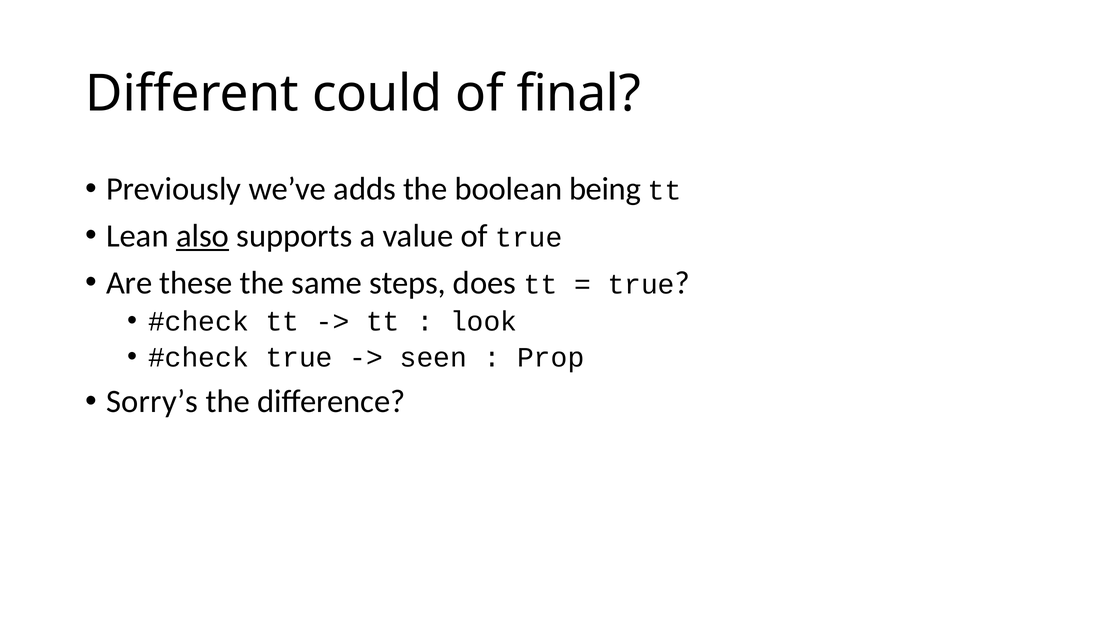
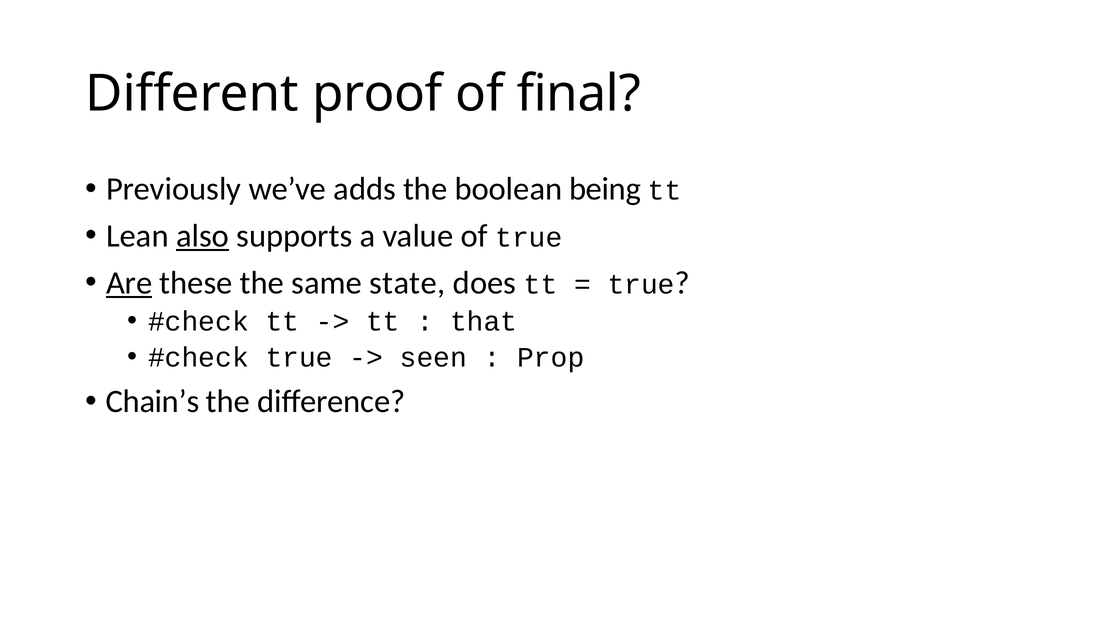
could: could -> proof (377, 94)
Are underline: none -> present (129, 283)
steps: steps -> state (407, 283)
look: look -> that (484, 321)
Sorry’s: Sorry’s -> Chain’s (152, 402)
